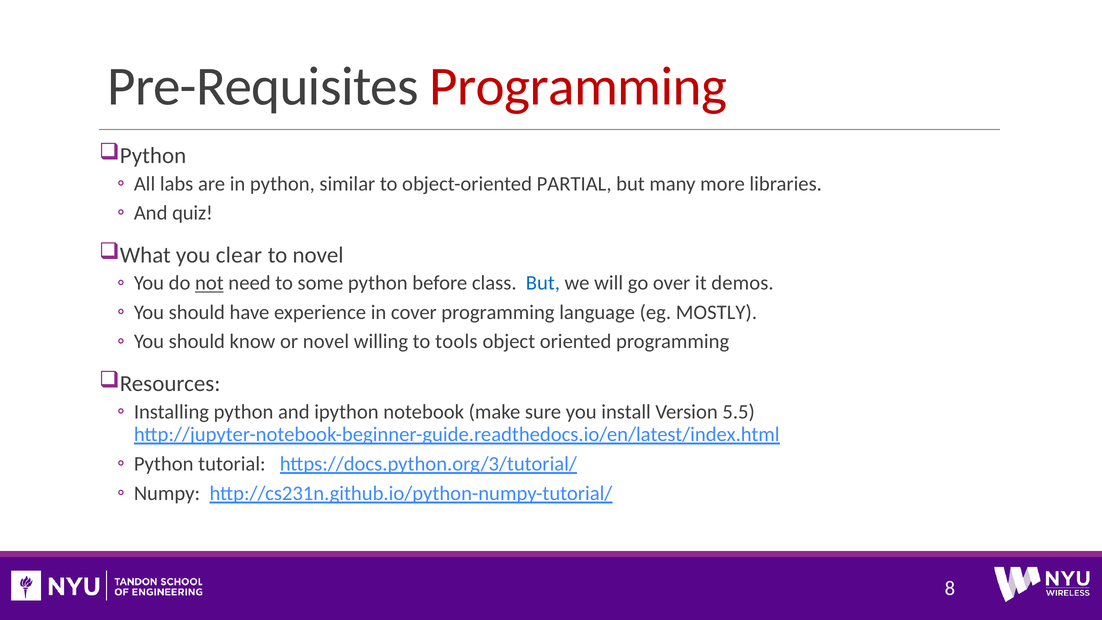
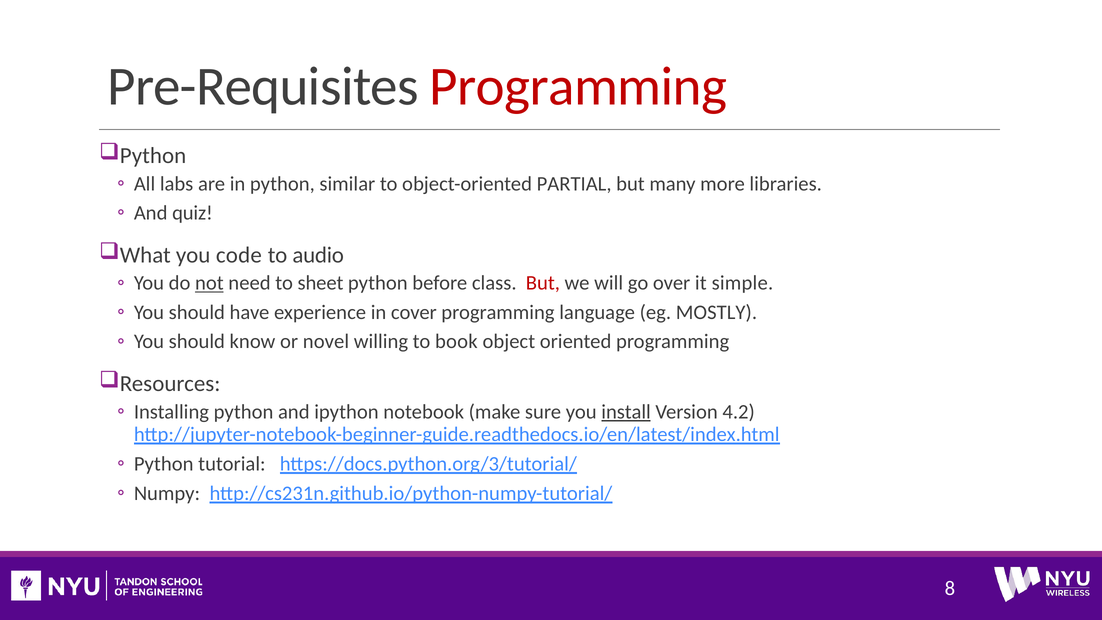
clear: clear -> code (239, 255)
to novel: novel -> audio (318, 255)
some: some -> sheet (320, 283)
But colour: blue -> red (543, 283)
demos: demos -> simple (742, 283)
tools: tools -> book (456, 342)
install underline: none -> present (626, 412)
5.5: 5.5 -> 4.2 (739, 412)
